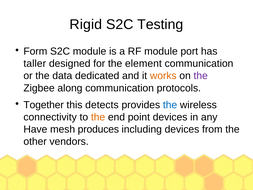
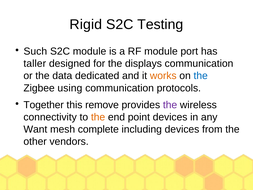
Form: Form -> Such (35, 51)
element: element -> displays (143, 63)
the colour: purple -> blue (201, 76)
along: along -> using (70, 88)
detects: detects -> remove (102, 105)
the colour: blue -> purple (170, 105)
Have: Have -> Want (35, 129)
produces: produces -> complete (98, 129)
